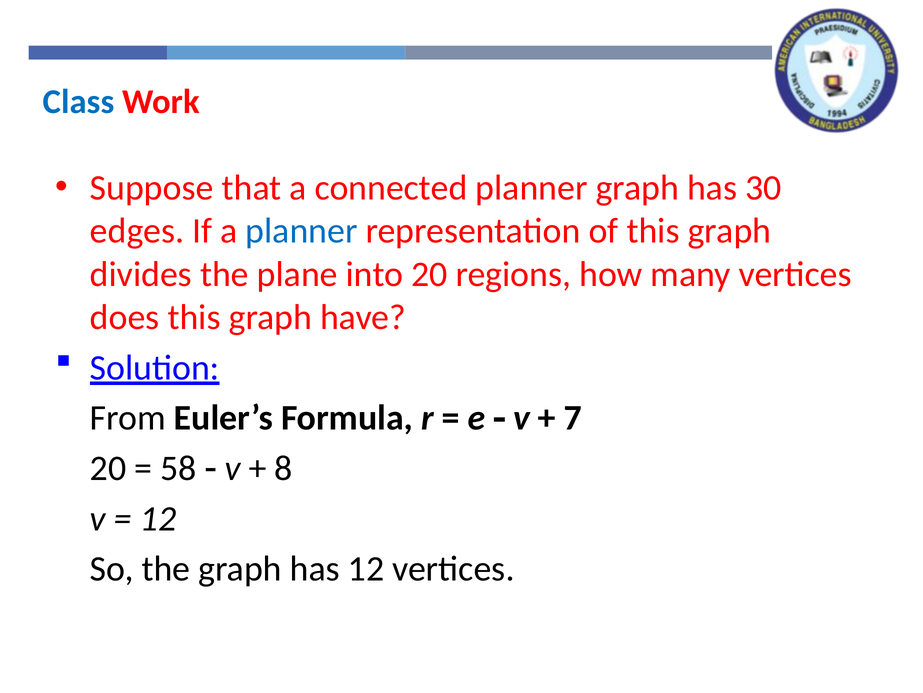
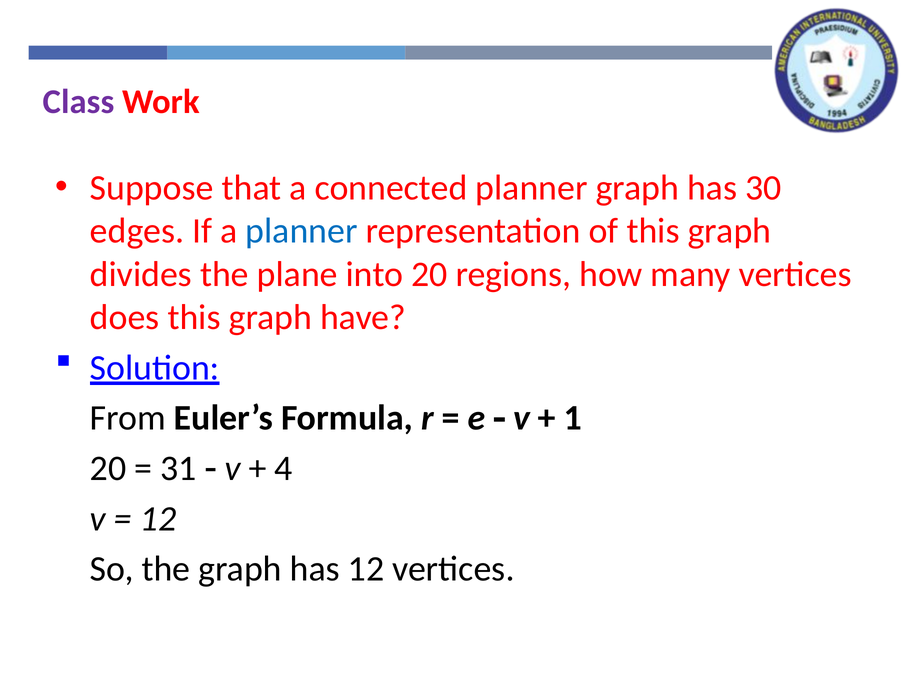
Class colour: blue -> purple (79, 102)
7: 7 -> 1 (573, 418)
58: 58 -> 31 (178, 468)
8: 8 -> 4 (283, 468)
